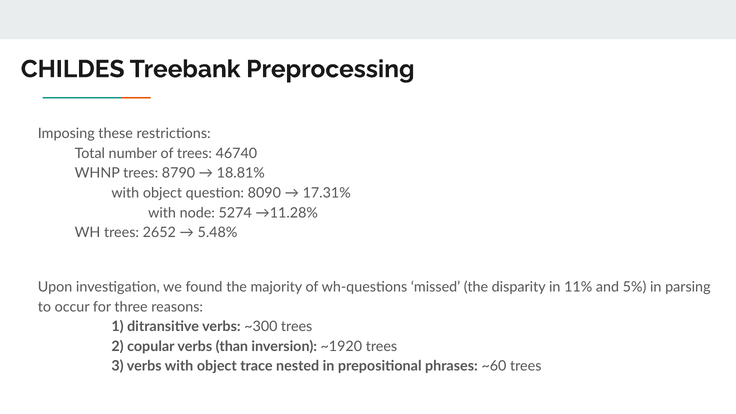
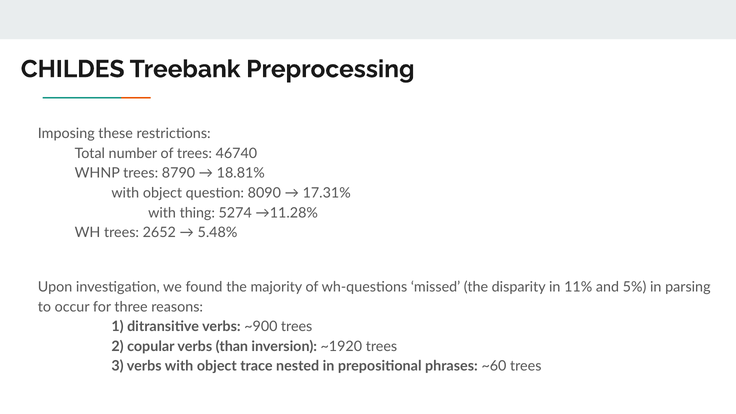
node: node -> thing (197, 213)
~300: ~300 -> ~900 (261, 327)
